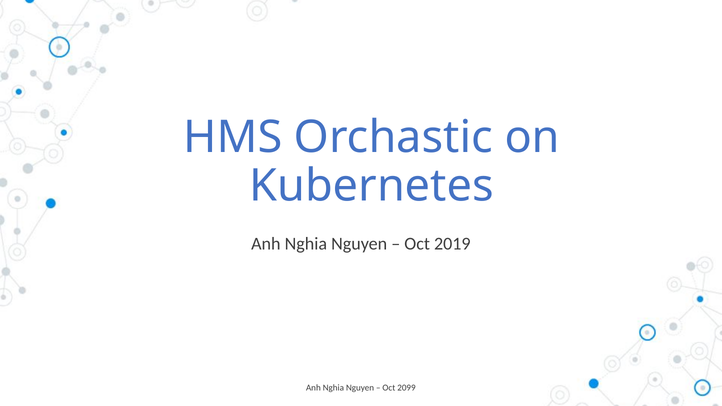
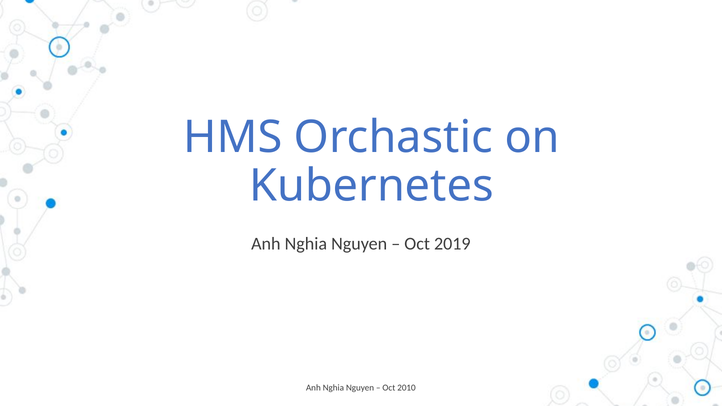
2099: 2099 -> 2010 (406, 388)
